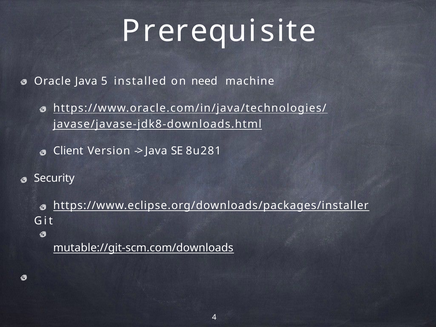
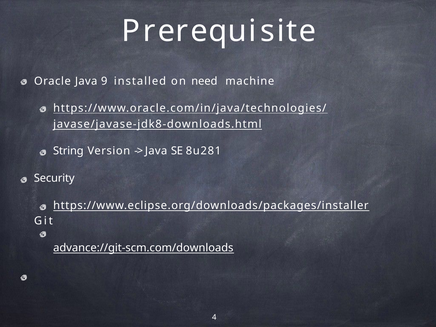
5: 5 -> 9 (104, 81)
Client: Client -> String (68, 151)
mutable://git-scm.com/downloads: mutable://git-scm.com/downloads -> advance://git-scm.com/downloads (143, 248)
